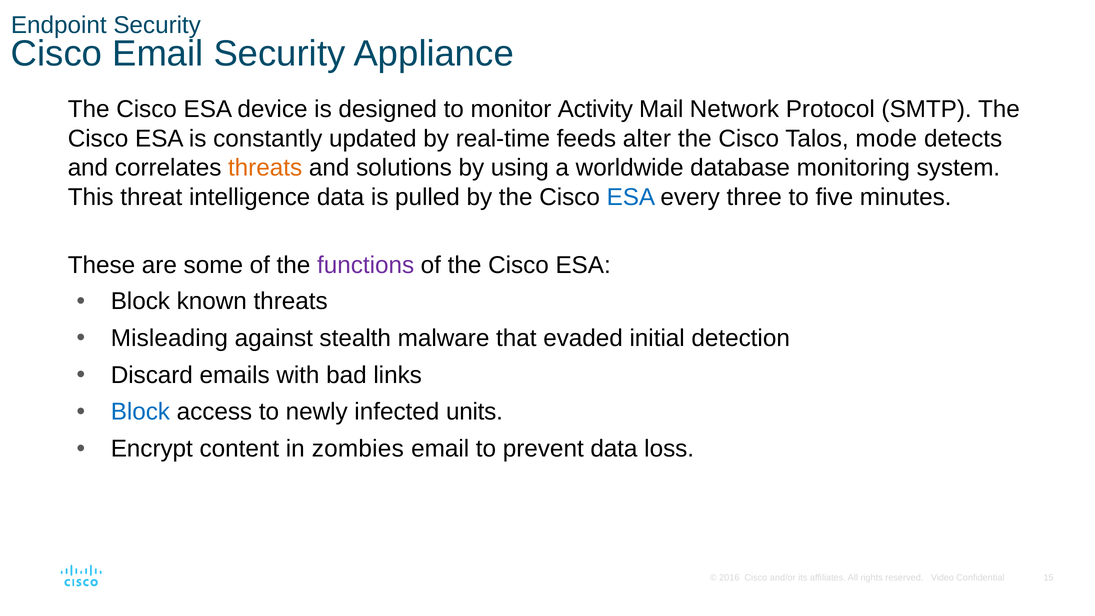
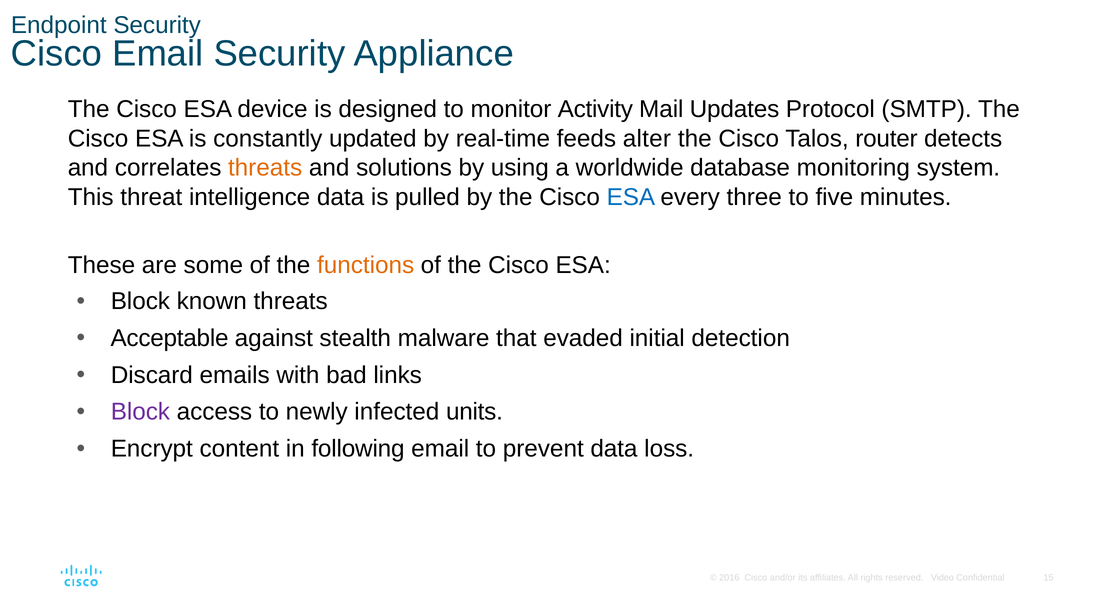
Network: Network -> Updates (734, 109)
mode: mode -> router (886, 139)
functions colour: purple -> orange (366, 265)
Misleading: Misleading -> Acceptable (170, 338)
Block colour: blue -> purple (140, 412)
zombies: zombies -> following (358, 449)
